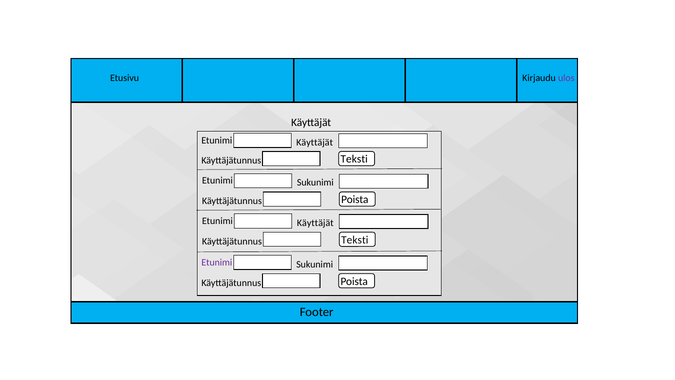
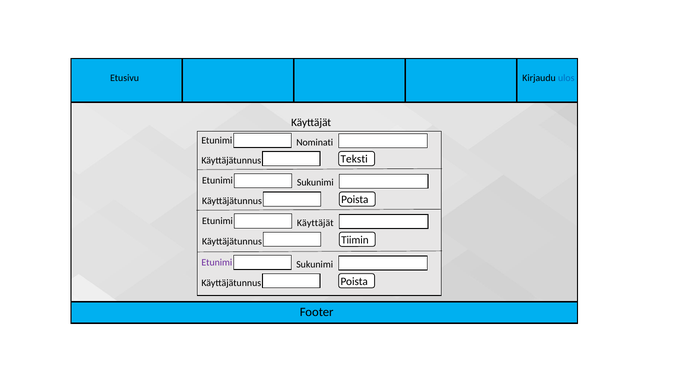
ulos colour: purple -> blue (566, 78)
Käyttäjät: Käyttäjät -> Nominati (315, 142)
Teksti: Teksti -> Tiimin (355, 240)
